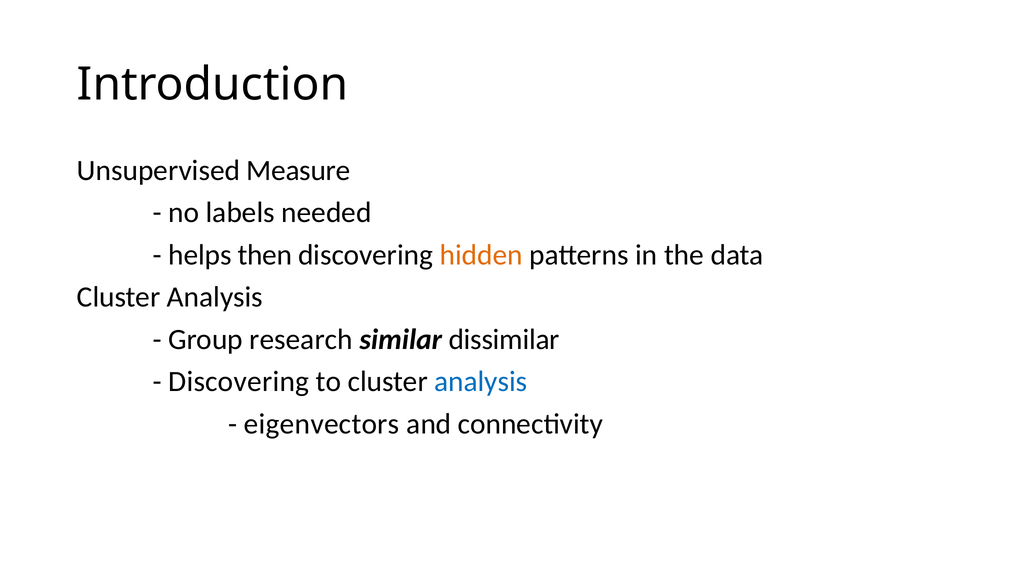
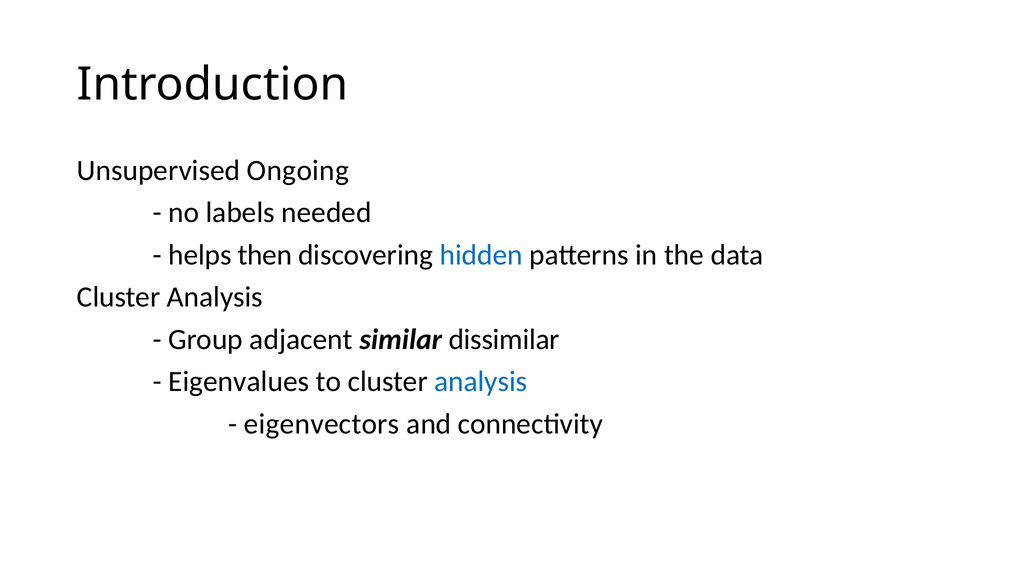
Measure: Measure -> Ongoing (298, 171)
hidden colour: orange -> blue (481, 255)
research: research -> adjacent (301, 340)
Discovering: Discovering -> Eigenvalues (239, 382)
